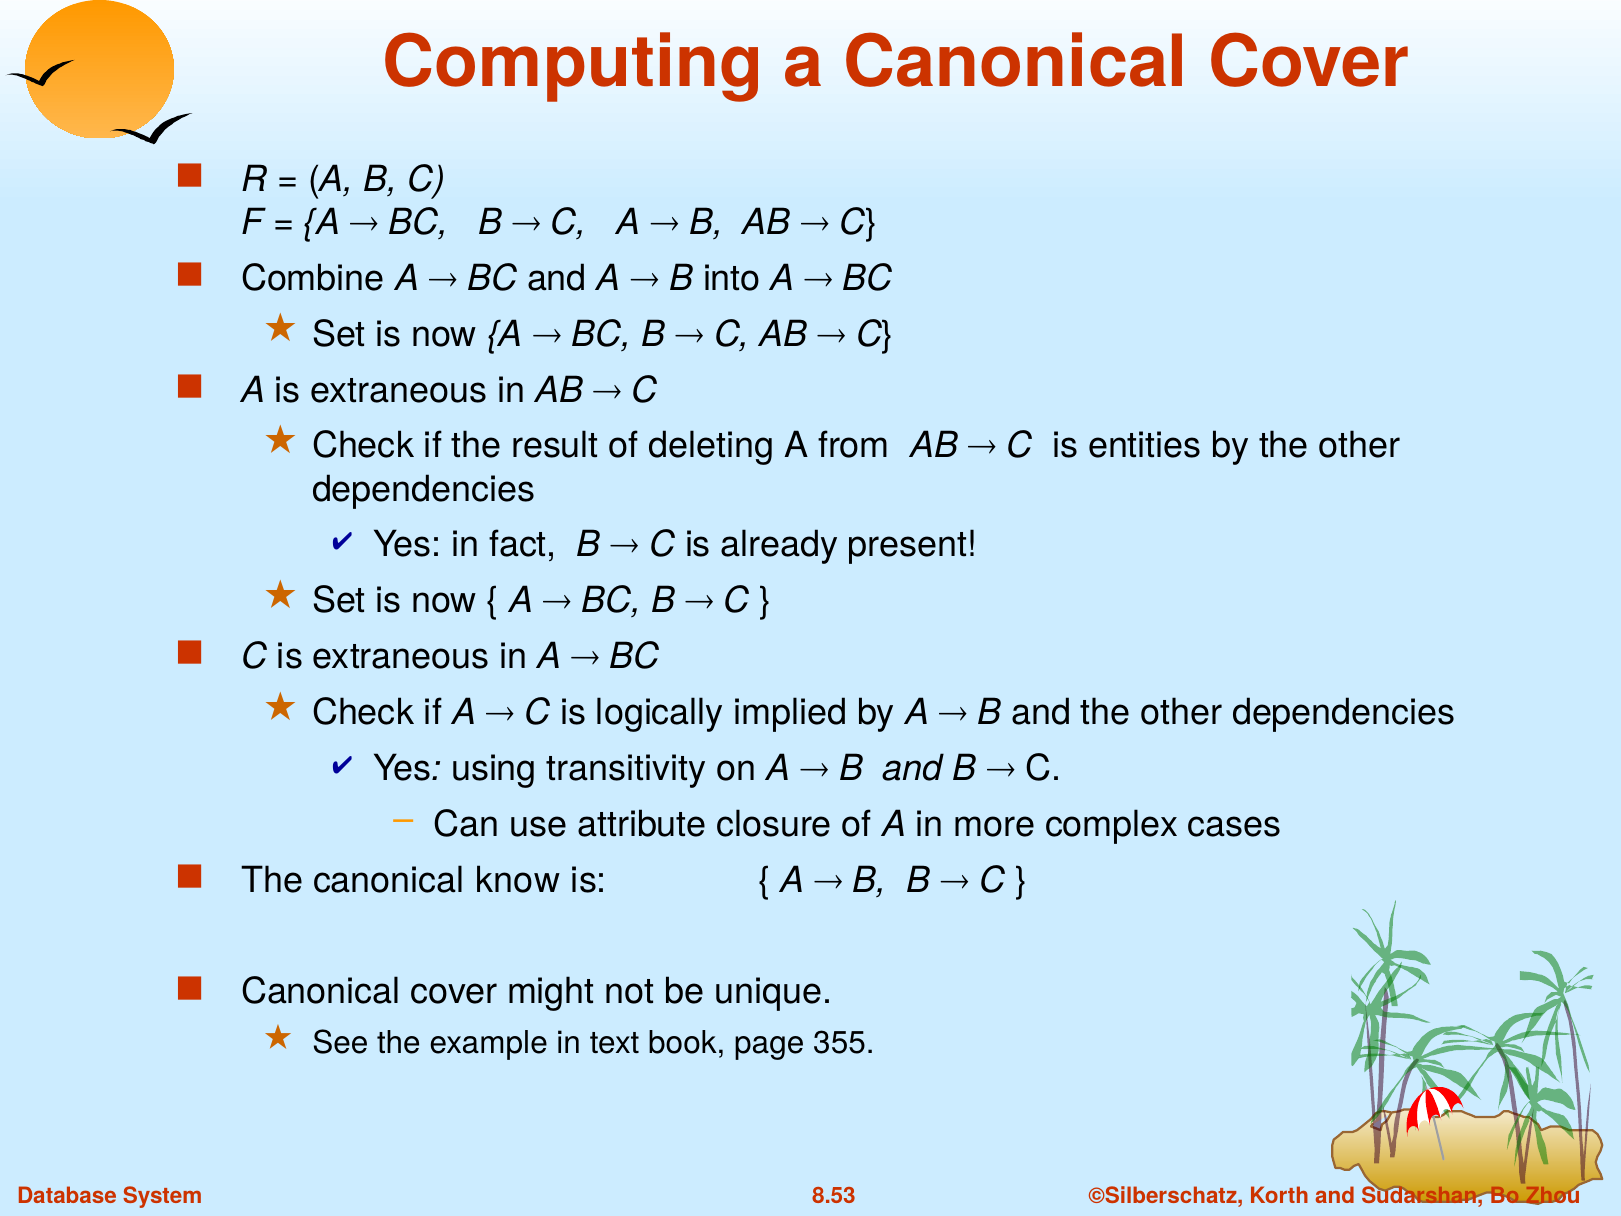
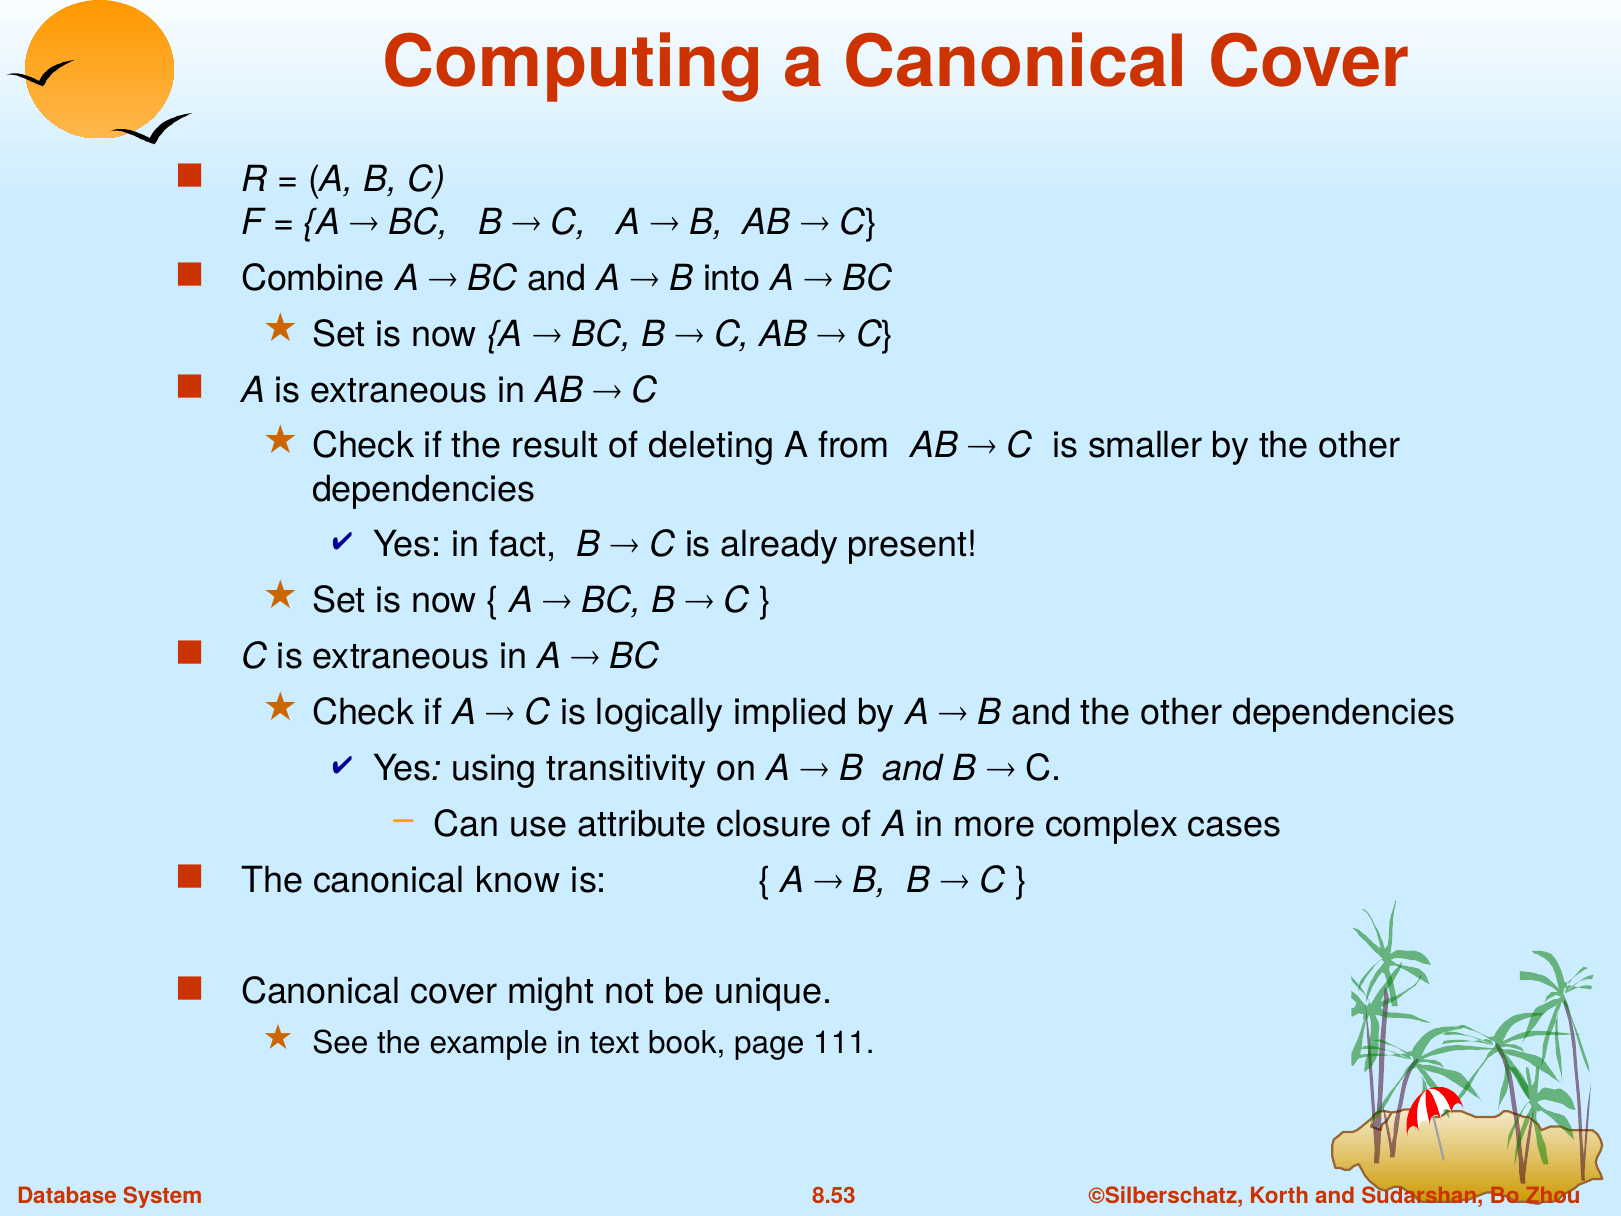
entities: entities -> smaller (1145, 446)
355: 355 -> 111 (844, 1043)
